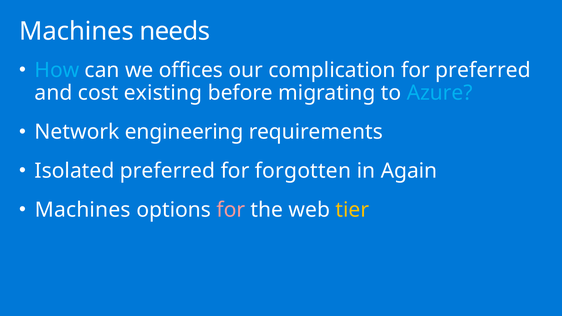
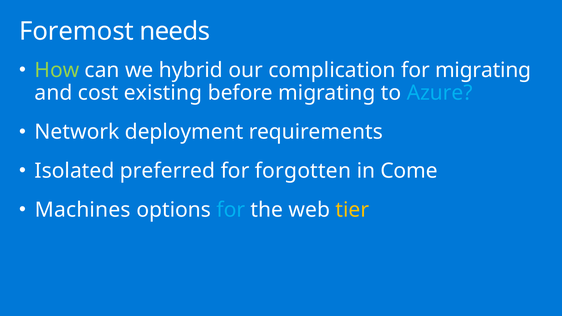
Machines: Machines -> Foremost (77, 31)
How colour: light blue -> light green (57, 70)
offices: offices -> hybrid (191, 70)
for preferred: preferred -> migrating (483, 70)
engineering: engineering -> deployment (184, 132)
Again: Again -> Come (409, 171)
for colour: pink -> light blue (231, 210)
